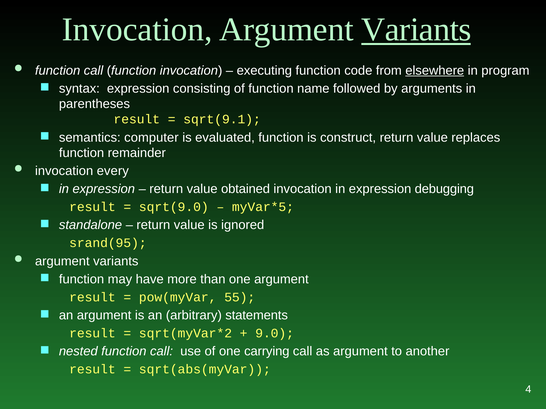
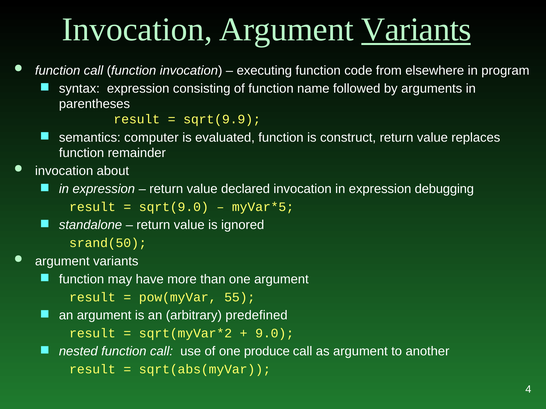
elsewhere underline: present -> none (435, 71)
sqrt(9.1: sqrt(9.1 -> sqrt(9.9 (222, 120)
every: every -> about (113, 171)
obtained: obtained -> declared (246, 189)
srand(95: srand(95 -> srand(50 (108, 243)
statements: statements -> predefined (257, 316)
carrying: carrying -> produce (267, 352)
